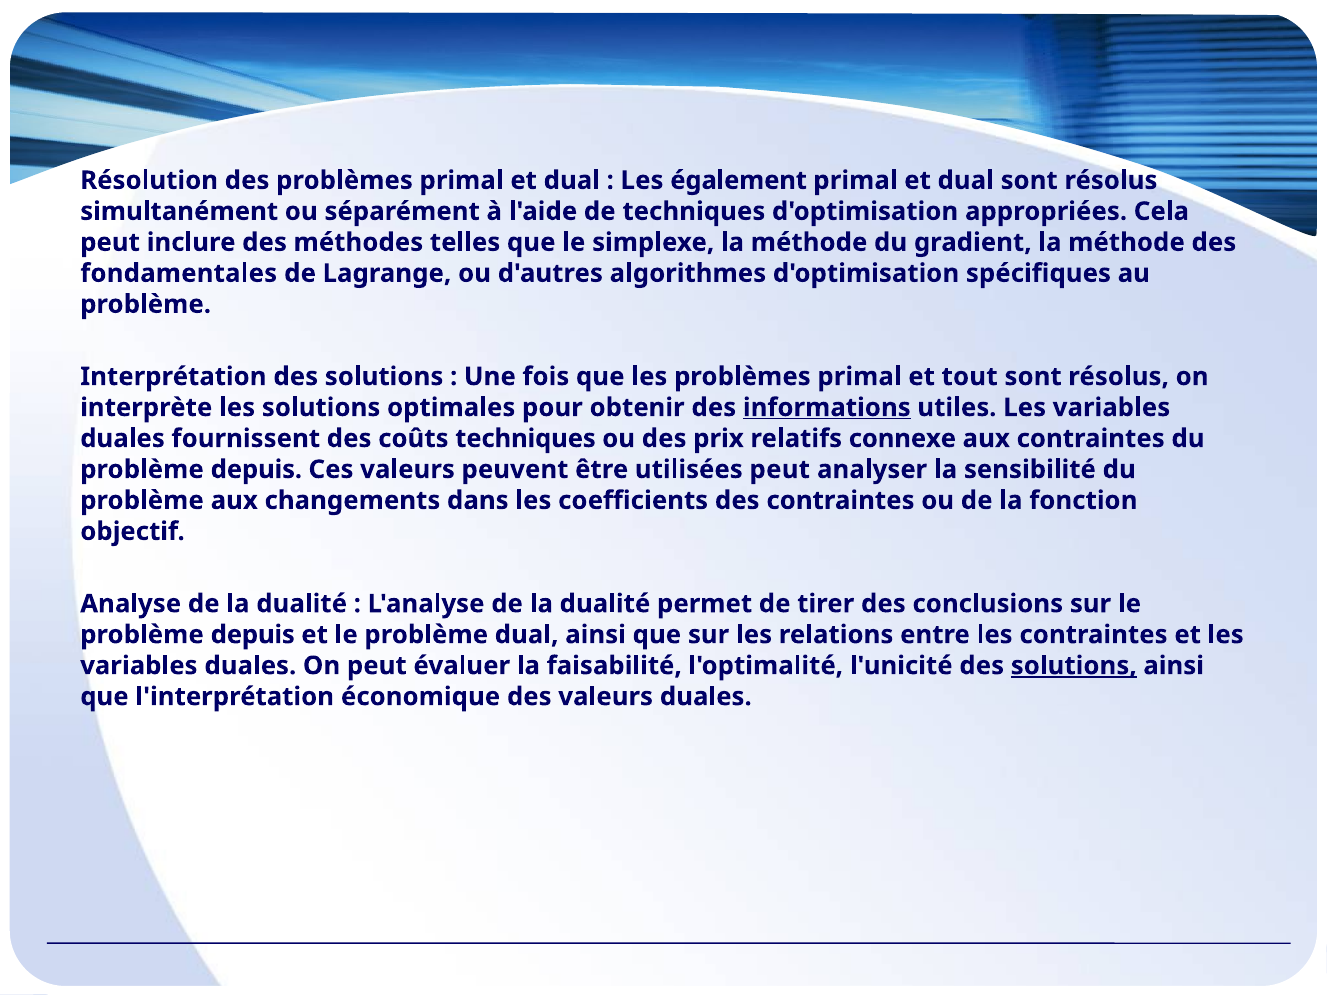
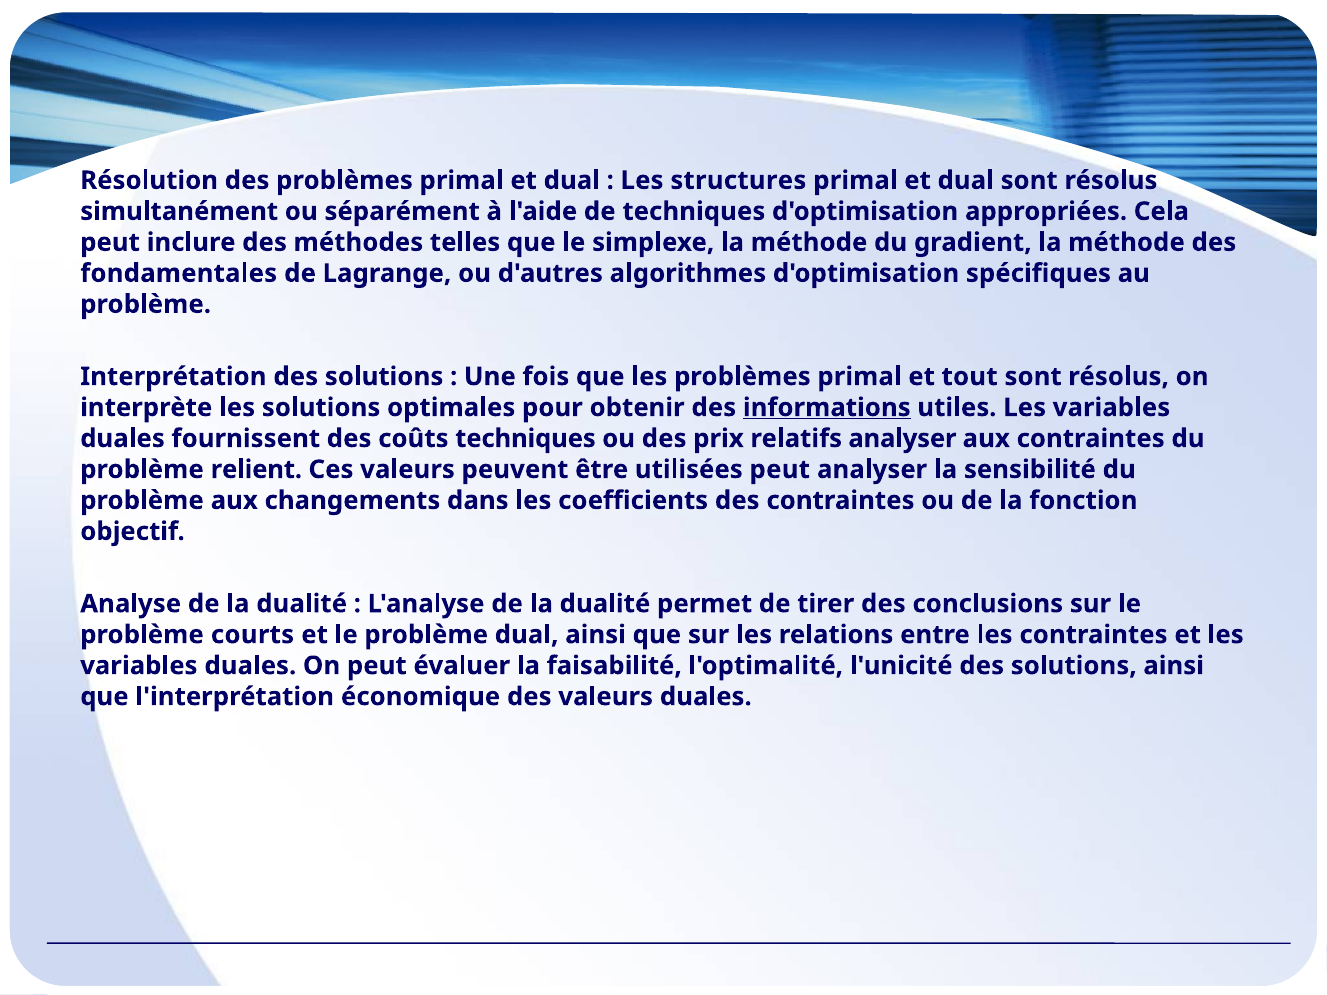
également: également -> structures (738, 180)
relatifs connexe: connexe -> analyser (902, 439)
depuis: depuis -> relient (256, 470)
depuis: depuis -> courts (252, 635)
solutions underline: present -> none (1074, 666)
